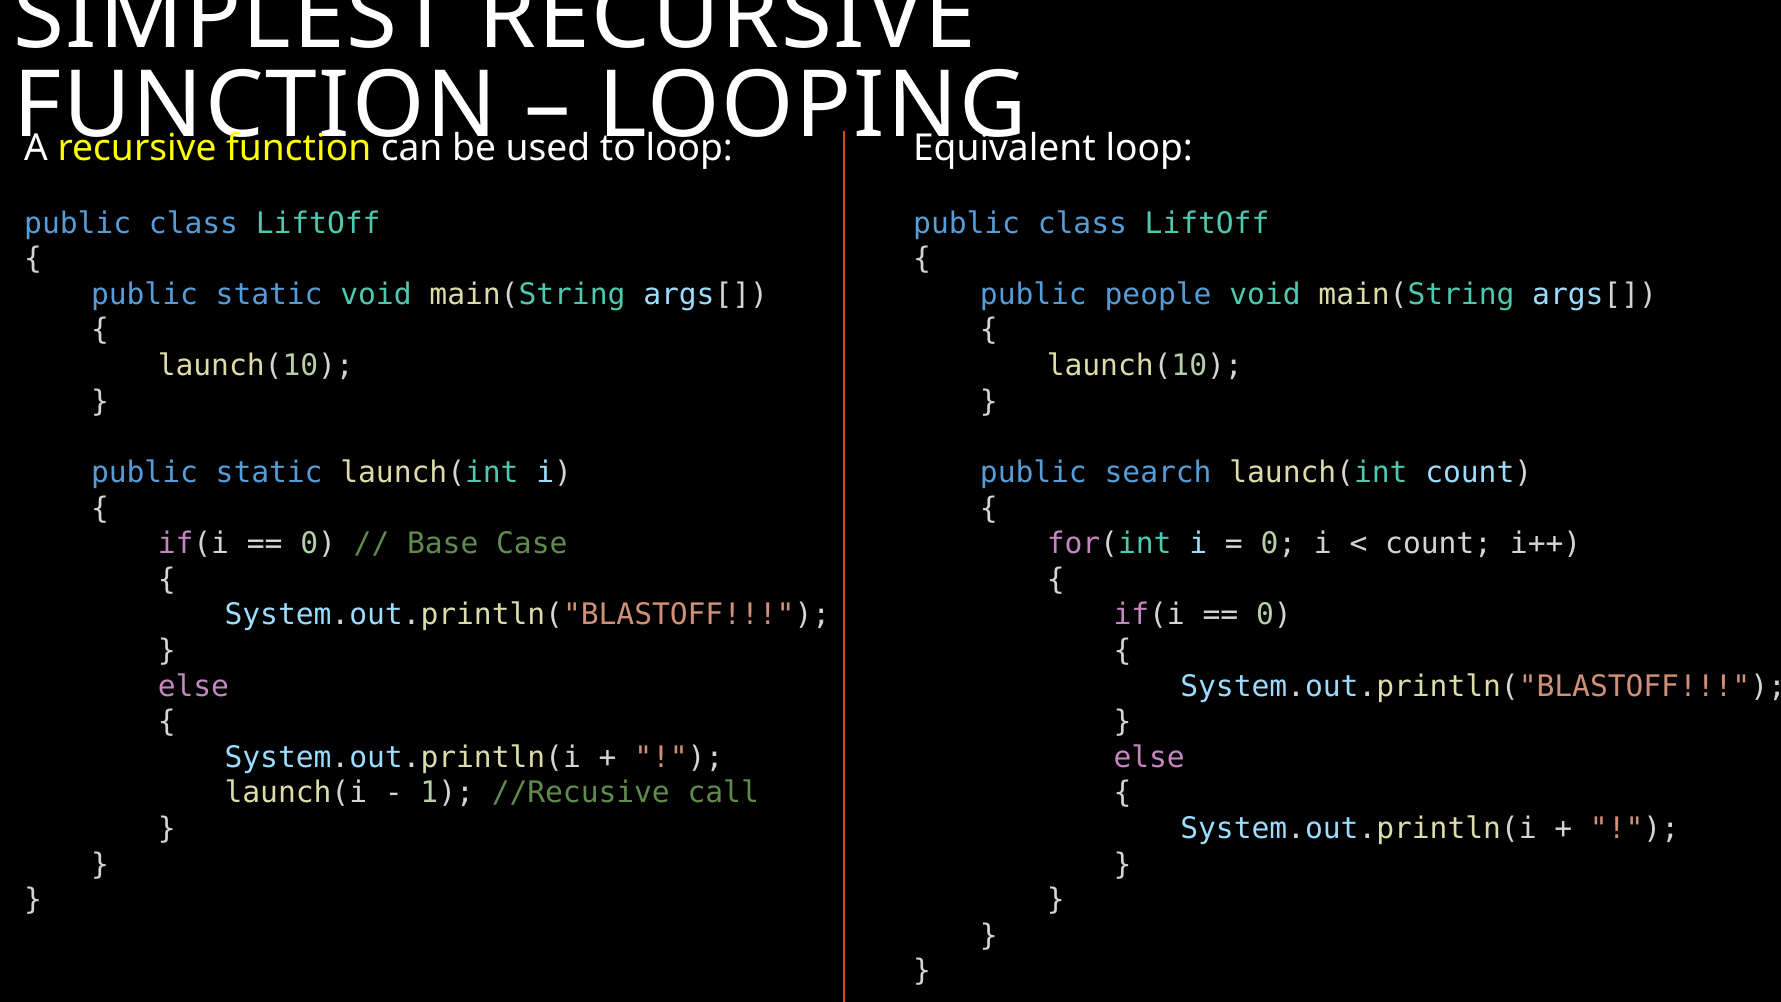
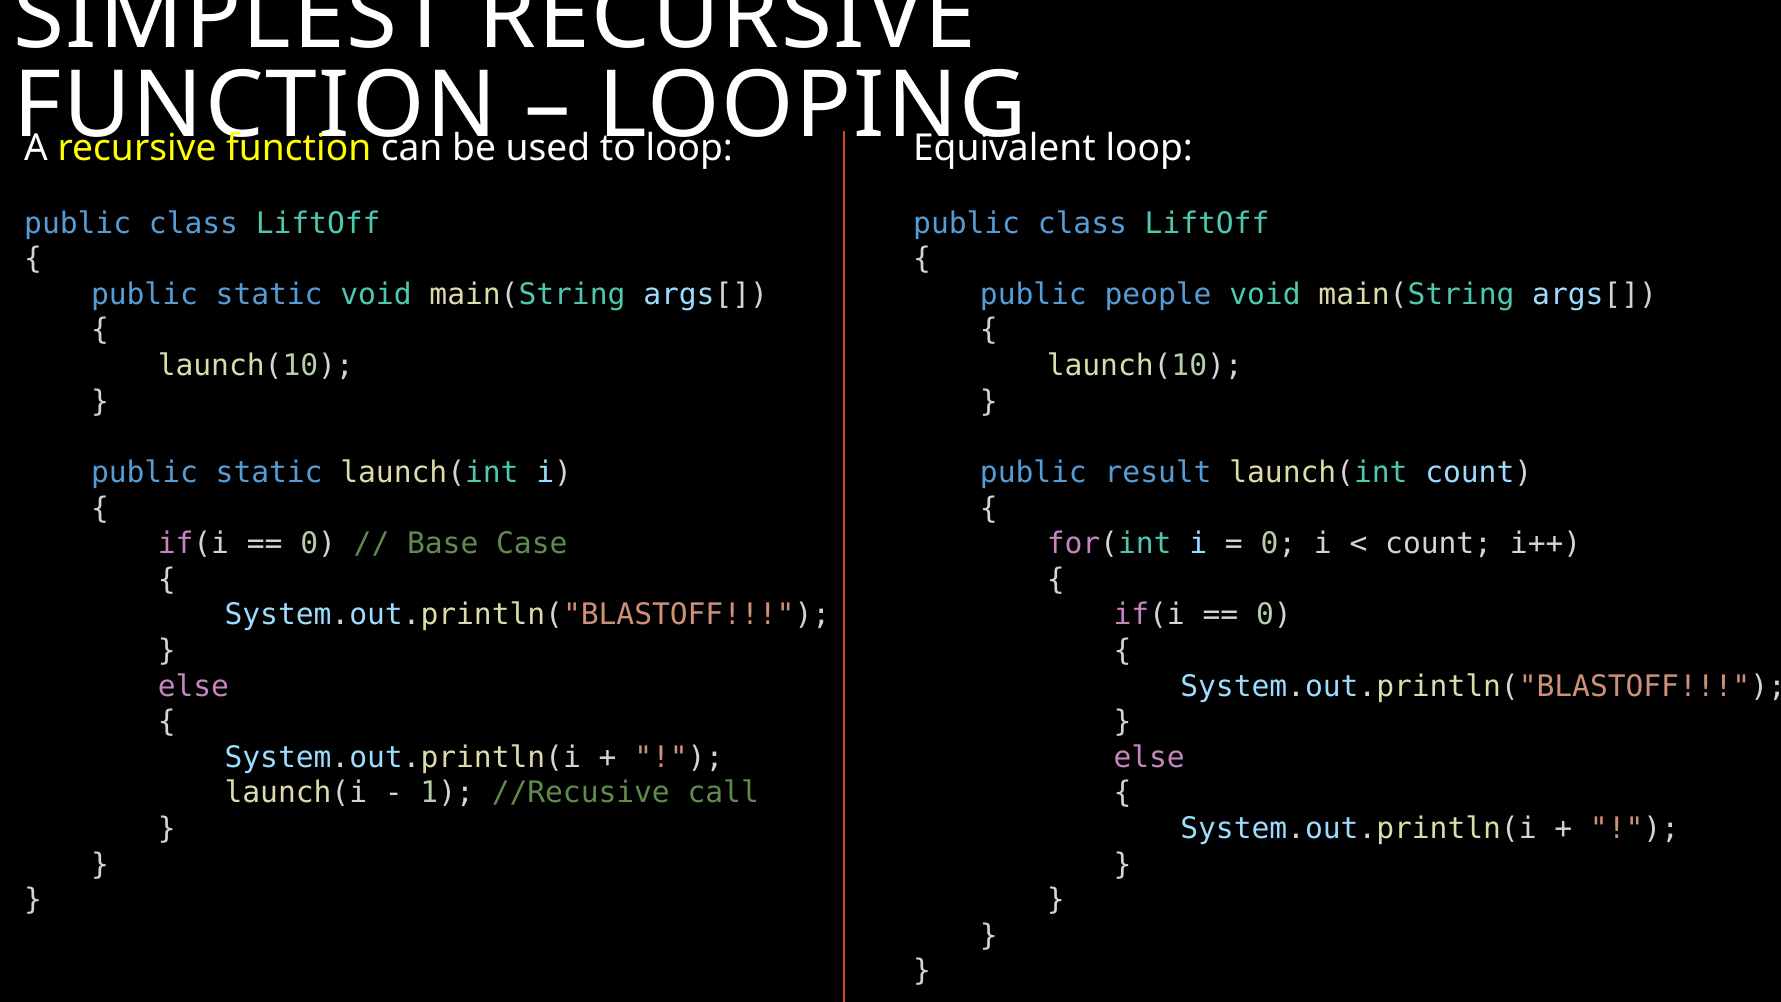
search: search -> result (1158, 473)
